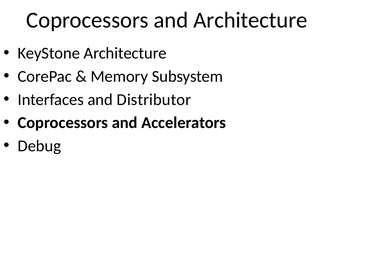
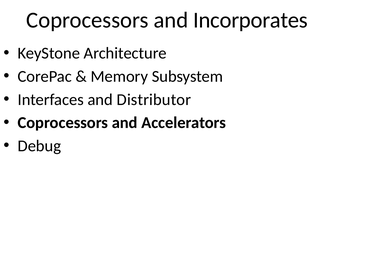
and Architecture: Architecture -> Incorporates (250, 20)
